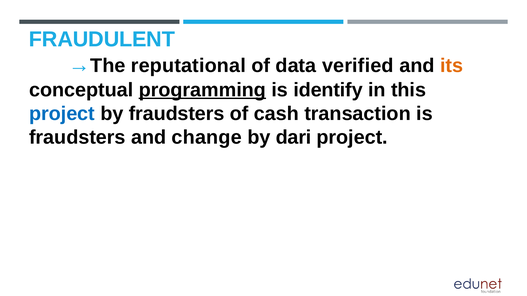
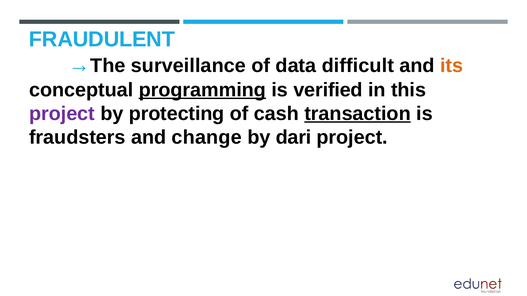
reputational: reputational -> surveillance (188, 66)
verified: verified -> difficult (358, 66)
identify: identify -> verified (328, 90)
project colour: blue -> purple (62, 114)
by fraudsters: fraudsters -> protecting (177, 114)
transaction underline: none -> present (358, 114)
